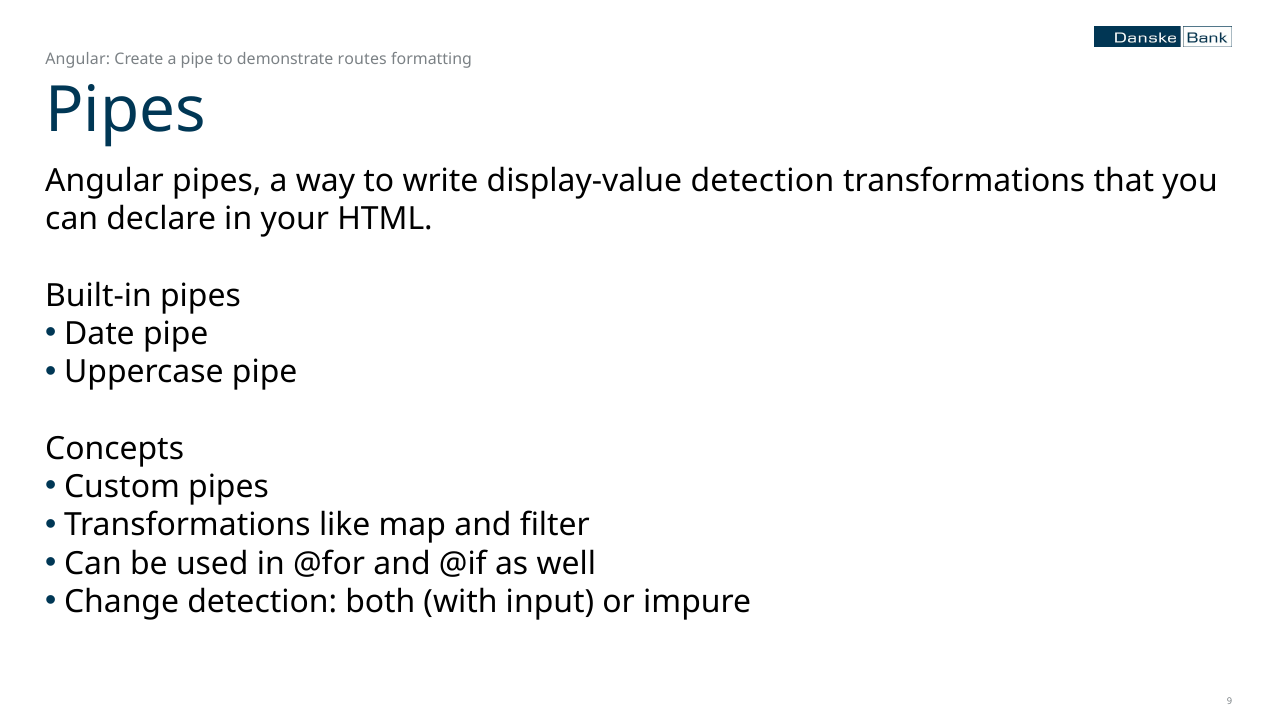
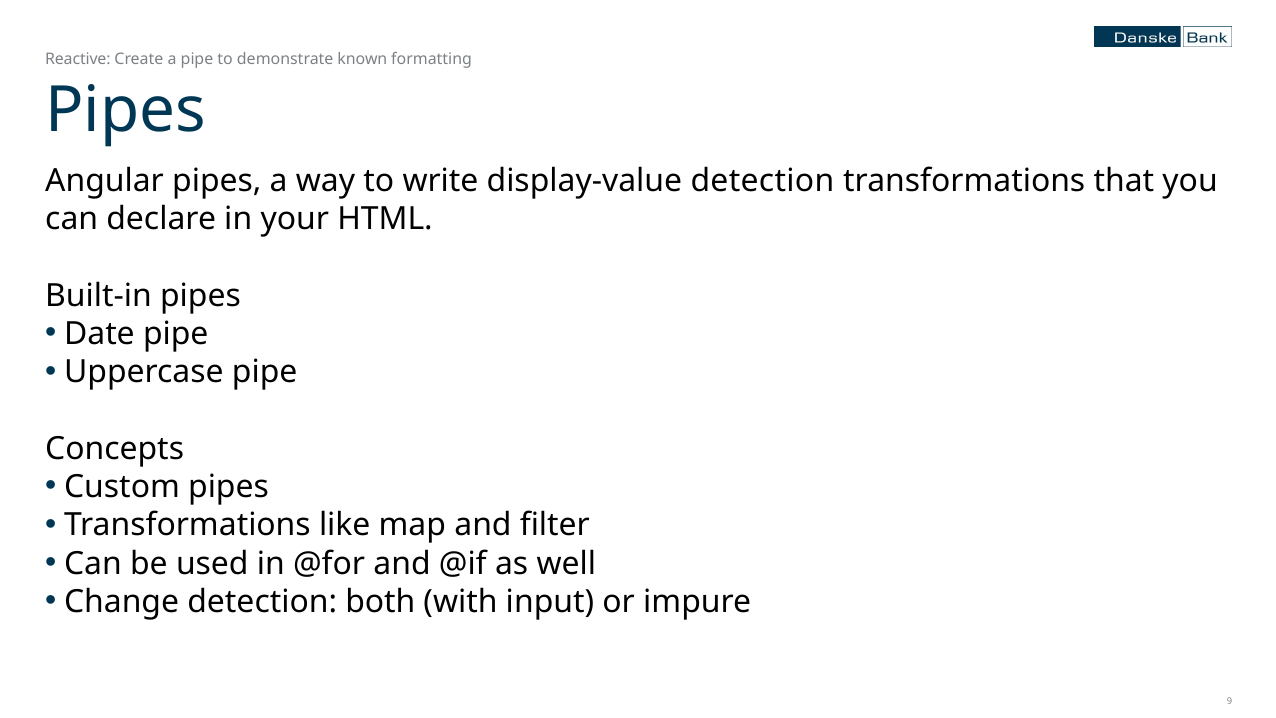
Angular: Angular -> Reactive (78, 59)
routes: routes -> known (362, 59)
